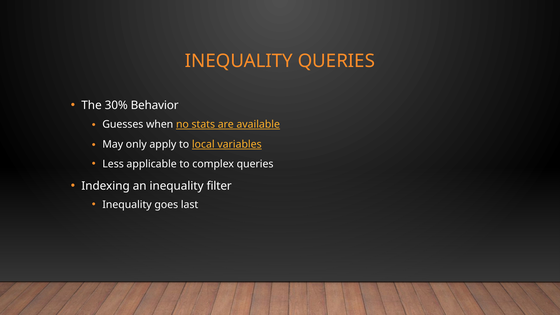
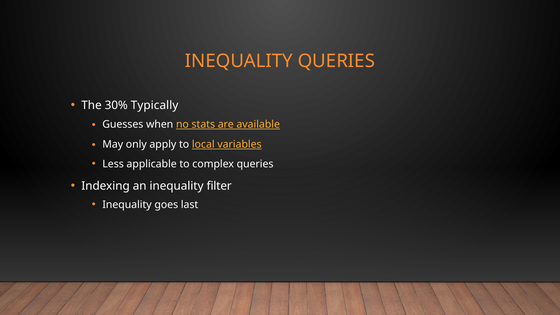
Behavior: Behavior -> Typically (155, 105)
